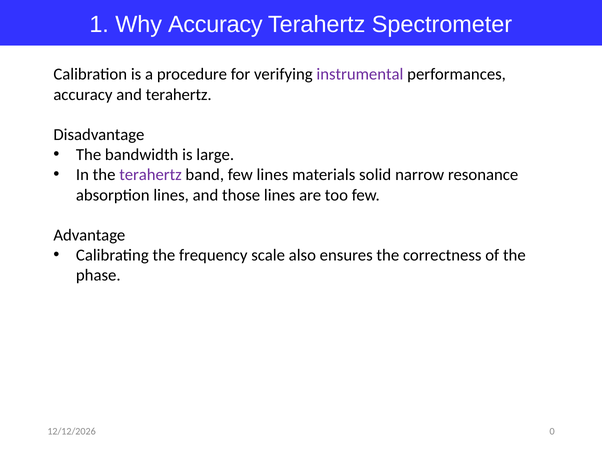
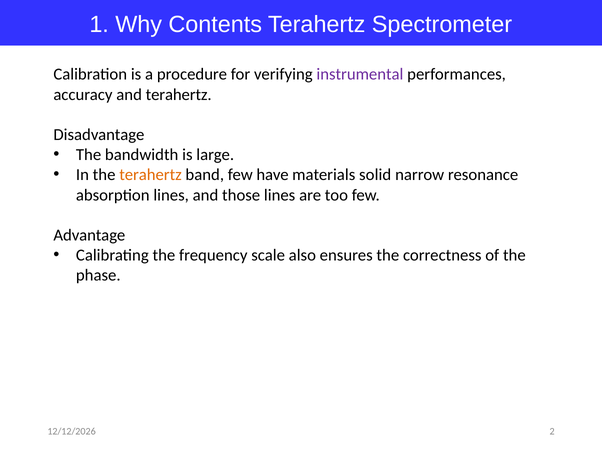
Why Accuracy: Accuracy -> Contents (215, 24)
terahertz colour: purple -> orange (151, 175)
few lines: lines -> have (273, 175)
0: 0 -> 2 (552, 431)
